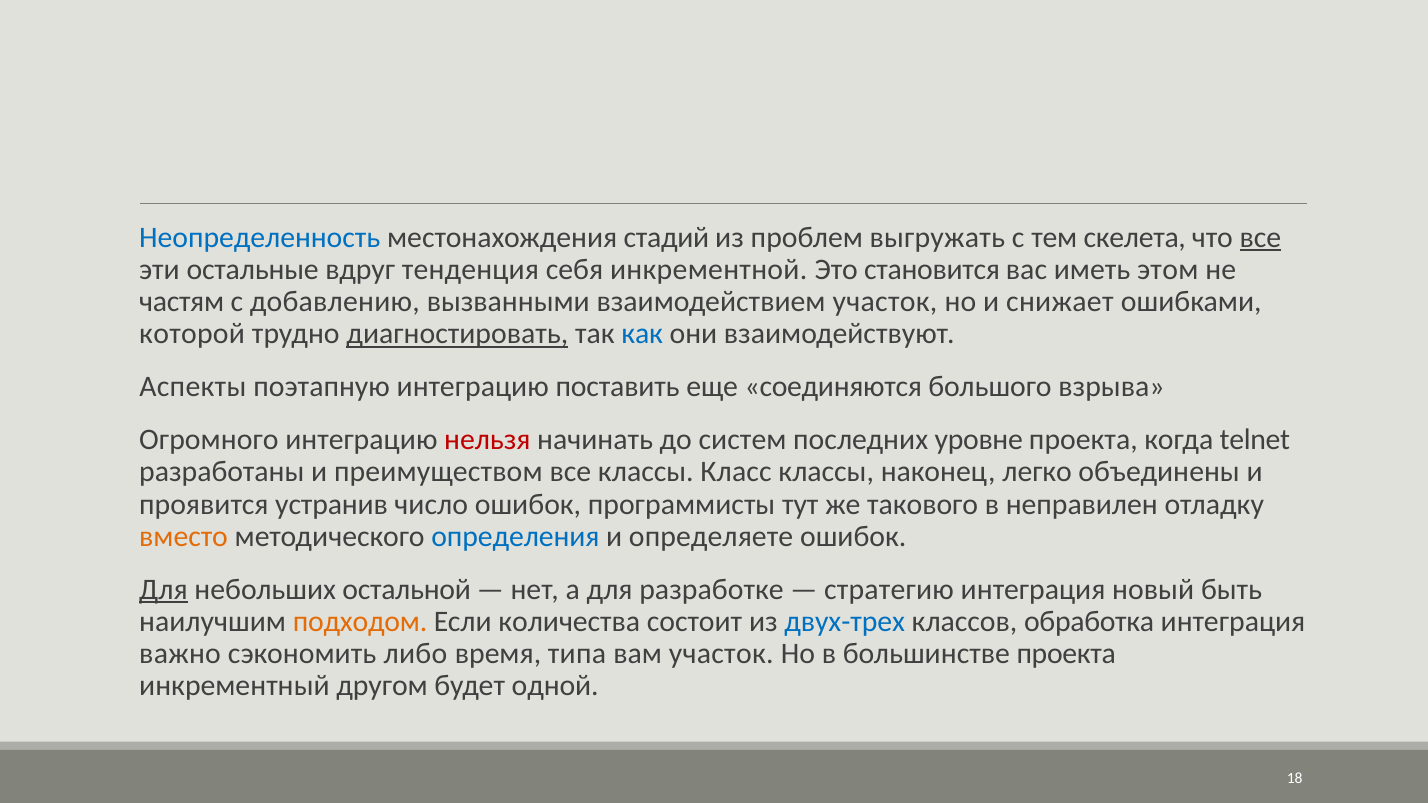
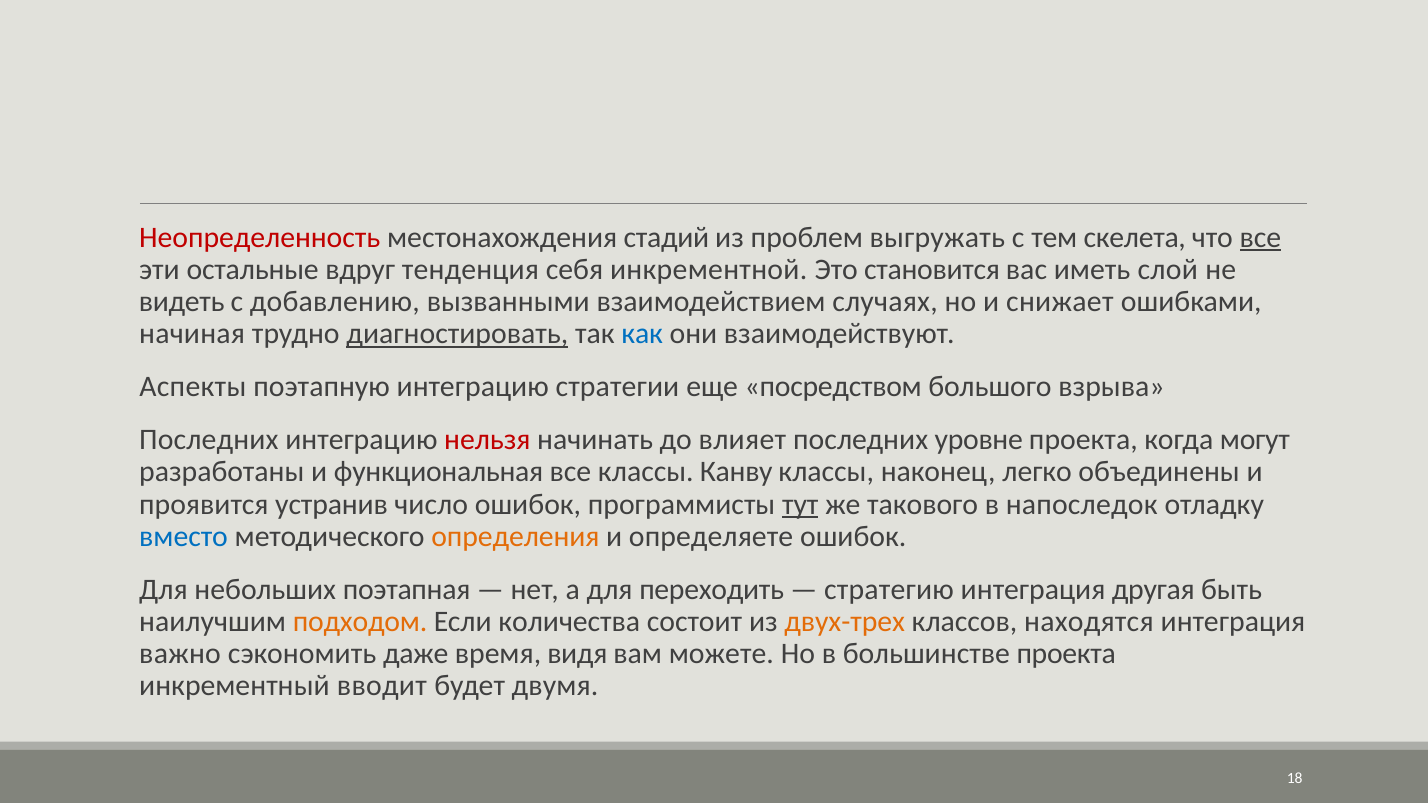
Неопределенность colour: blue -> red (260, 237)
этом: этом -> слой (1168, 270)
частям: частям -> видеть (182, 302)
взаимодействием участок: участок -> случаях (885, 302)
которой: которой -> начиная (192, 334)
поставить: поставить -> стратегии (617, 387)
соединяются: соединяются -> посредством (833, 387)
Огромного: Огромного -> Последних (209, 440)
систем: систем -> влияет (742, 440)
telnet: telnet -> могут (1255, 440)
преимуществом: преимуществом -> функциональная (439, 472)
Класс: Класс -> Канву (736, 472)
тут underline: none -> present (800, 504)
неправилен: неправилен -> напоследок (1082, 504)
вместо colour: orange -> blue (184, 537)
определения colour: blue -> orange (515, 537)
Для underline: present -> none (163, 590)
остальной: остальной -> поэтапная (407, 590)
разработке: разработке -> переходить (712, 590)
новый: новый -> другая (1153, 590)
двух-трех colour: blue -> orange (845, 622)
обработка: обработка -> находятся (1089, 622)
либо: либо -> даже (416, 654)
типа: типа -> видя (577, 654)
вам участок: участок -> можете (721, 654)
другом: другом -> вводит (382, 686)
одной: одной -> двумя (555, 686)
